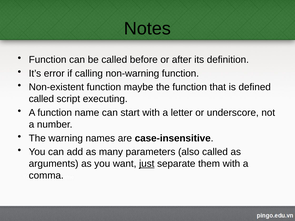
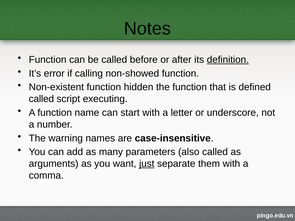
definition underline: none -> present (228, 60)
non-warning: non-warning -> non-showed (132, 73)
maybe: maybe -> hidden (139, 87)
